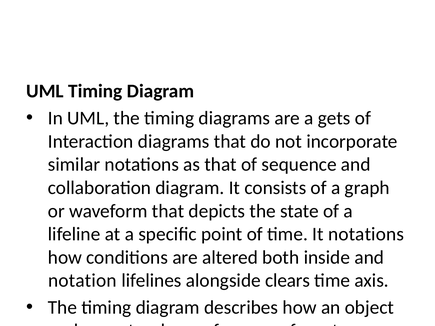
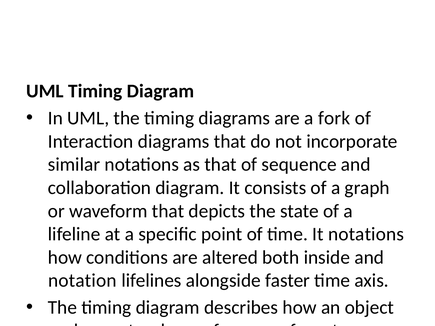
gets: gets -> fork (334, 118)
clears: clears -> faster (288, 281)
